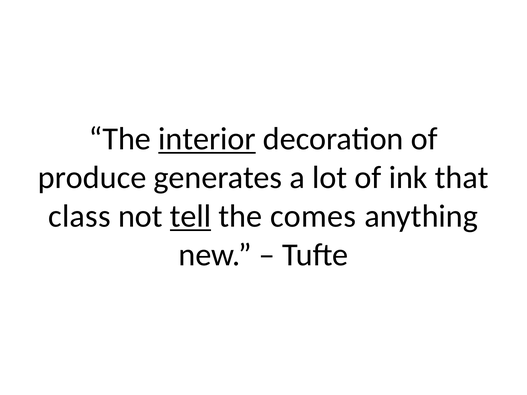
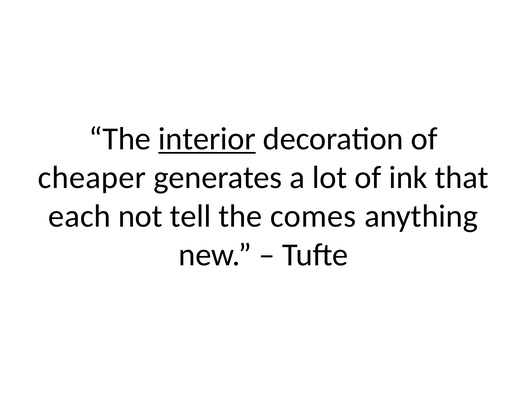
produce: produce -> cheaper (92, 178)
class: class -> each (79, 216)
tell underline: present -> none (191, 216)
